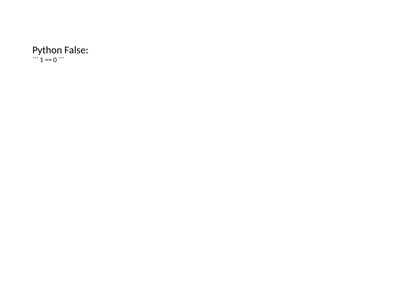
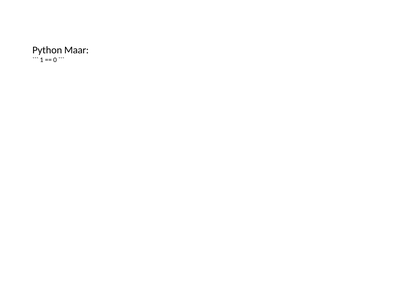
False: False -> Maar (76, 50)
